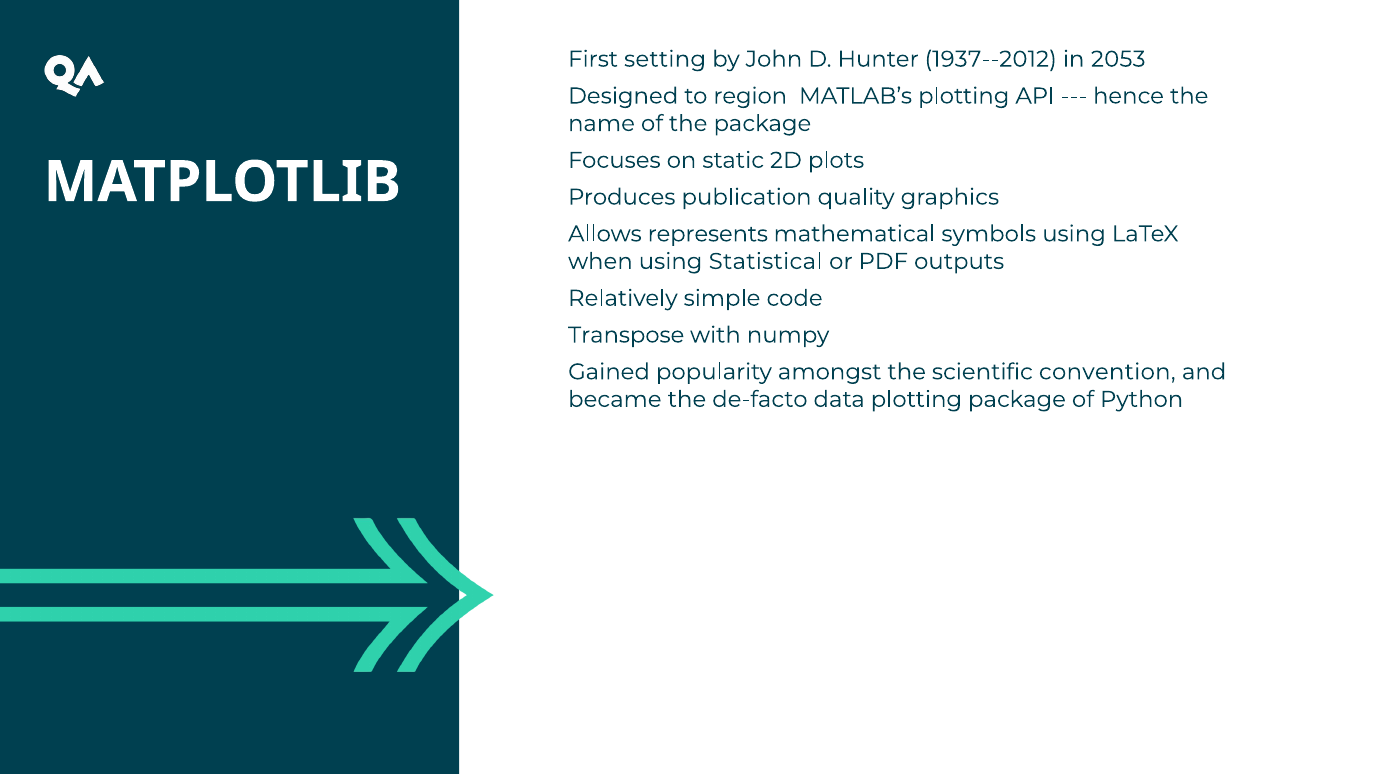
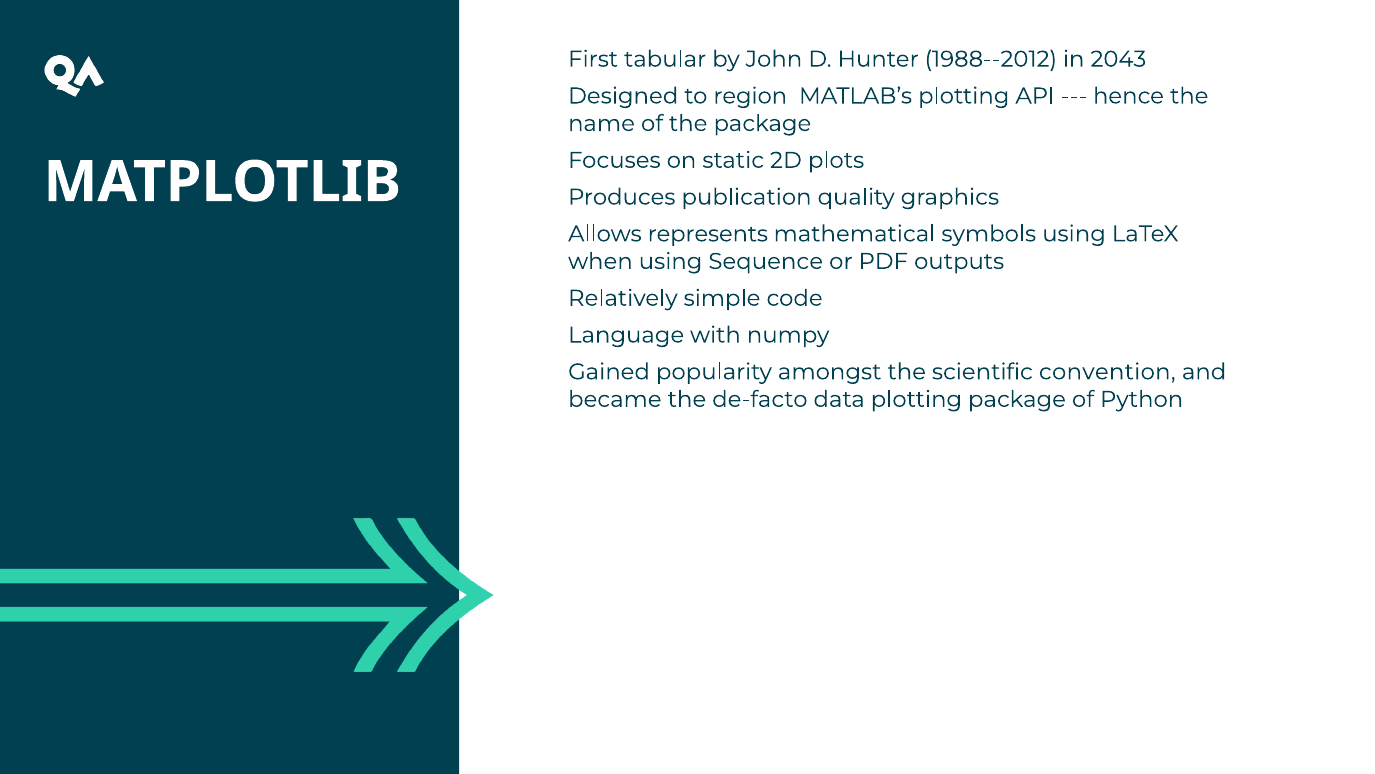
setting: setting -> tabular (665, 59)
1937--2012: 1937--2012 -> 1988--2012 (991, 59)
2053: 2053 -> 2043 (1118, 59)
Statistical: Statistical -> Sequence (766, 261)
Transpose: Transpose -> Language (626, 335)
